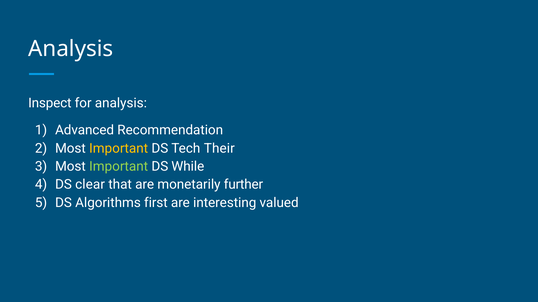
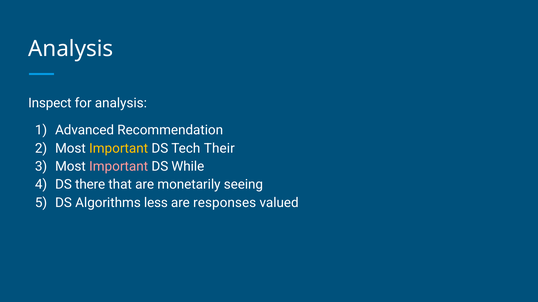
Important colour: light green -> pink (119, 167)
clear: clear -> there (90, 185)
further: further -> seeing (243, 185)
first: first -> less (156, 203)
interesting: interesting -> responses (225, 203)
